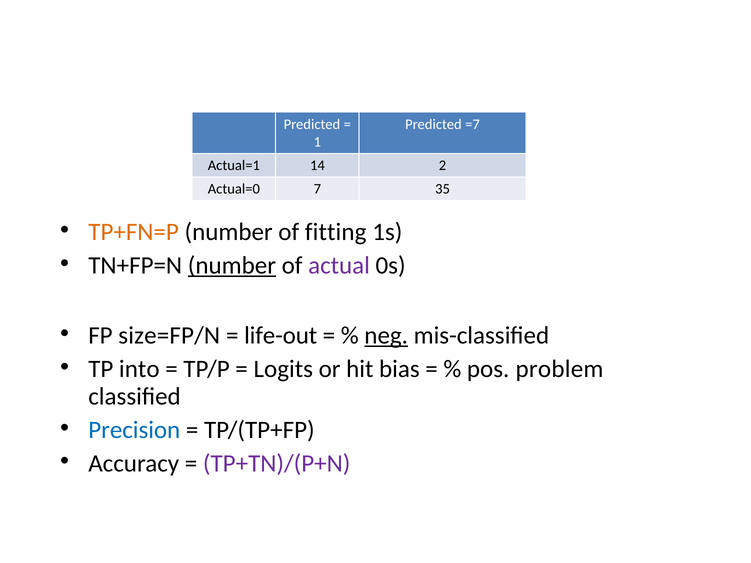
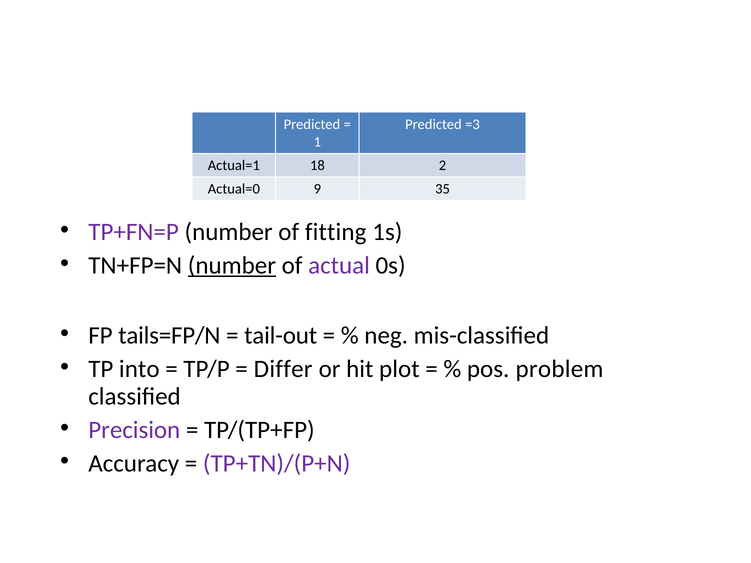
=7: =7 -> =3 (472, 124)
14: 14 -> 18 (317, 165)
7: 7 -> 9 (317, 189)
TP+FN=P colour: orange -> purple (134, 232)
size=FP/N: size=FP/N -> tails=FP/N (169, 336)
life-out: life-out -> tail-out (281, 336)
neg underline: present -> none (386, 336)
Logits: Logits -> Differ (283, 369)
bias: bias -> plot (399, 369)
Precision colour: blue -> purple (134, 430)
